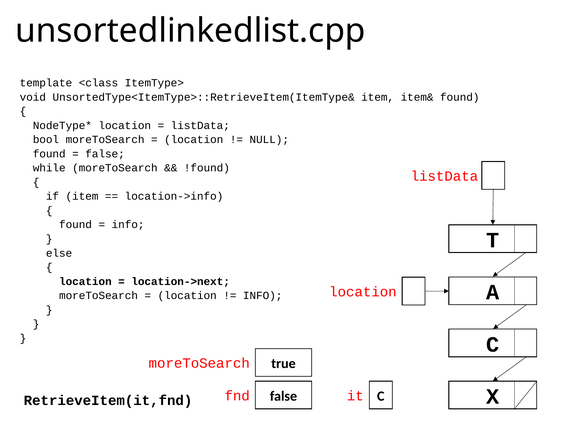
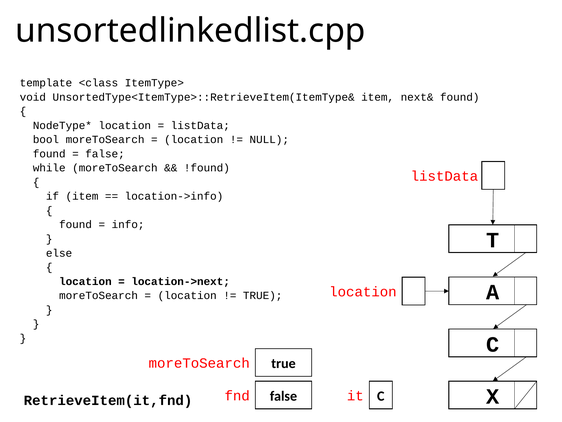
item&: item& -> next& (417, 97)
INFO: INFO -> TRUE (263, 295)
